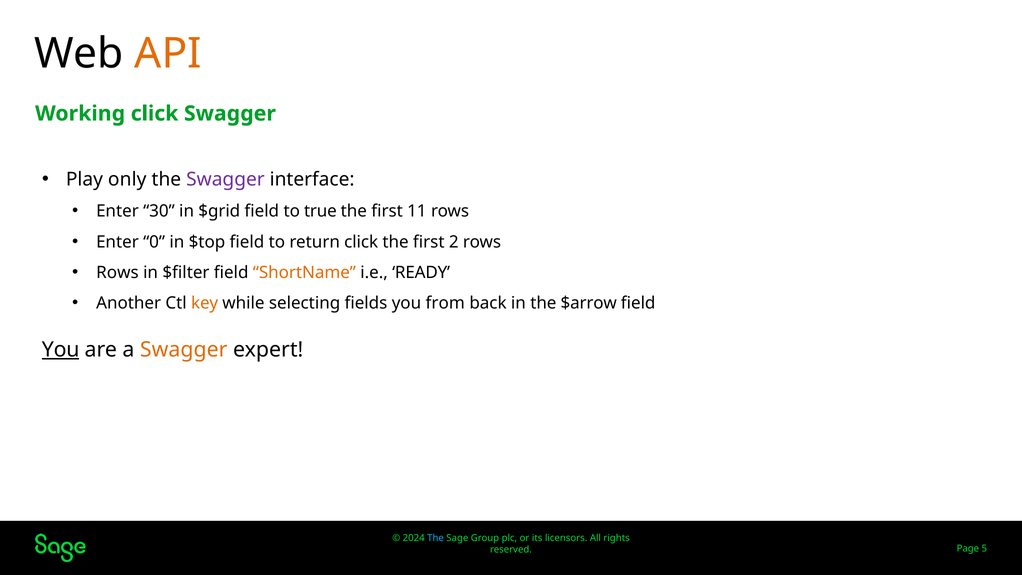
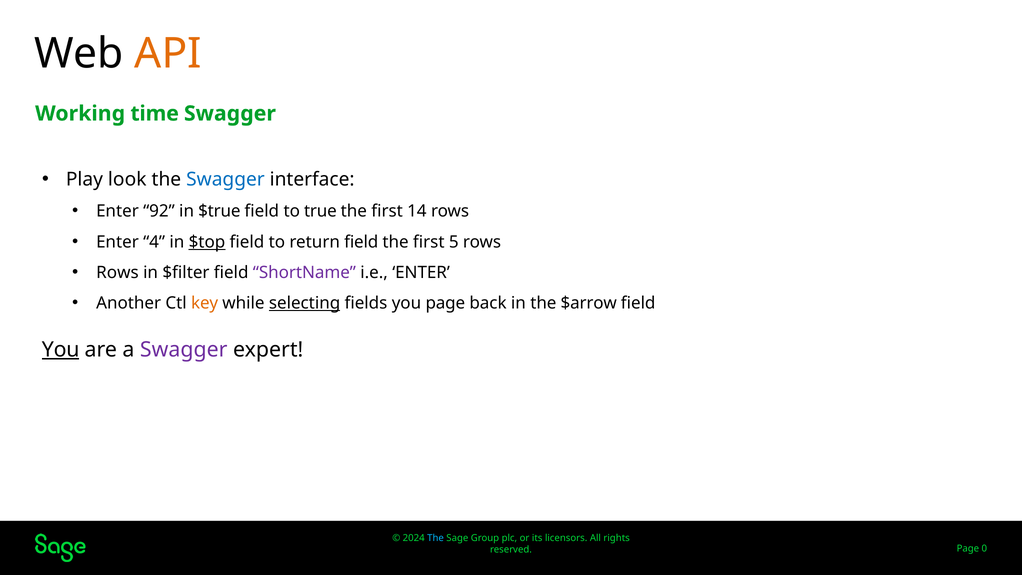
Working click: click -> time (155, 114)
only: only -> look (127, 180)
Swagger colour: purple -> blue (225, 180)
30: 30 -> 92 (159, 211)
$grid: $grid -> $true (219, 211)
11: 11 -> 14 (417, 211)
0: 0 -> 4 (154, 242)
$top underline: none -> present (207, 242)
return click: click -> field (361, 242)
2: 2 -> 5 (454, 242)
ShortName colour: orange -> purple (304, 273)
i.e READY: READY -> ENTER (421, 273)
selecting underline: none -> present (305, 303)
you from: from -> page (445, 303)
Swagger colour: orange -> purple (184, 349)
5: 5 -> 0 (984, 549)
